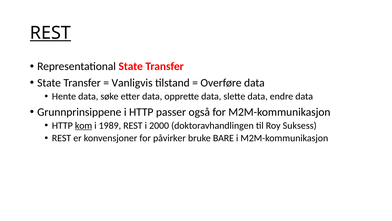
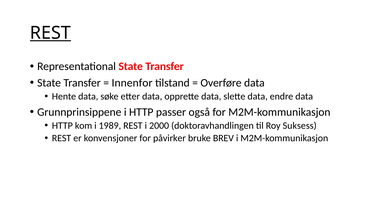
Vanligvis: Vanligvis -> Innenfor (132, 83)
kom underline: present -> none (84, 125)
BARE: BARE -> BREV (223, 138)
